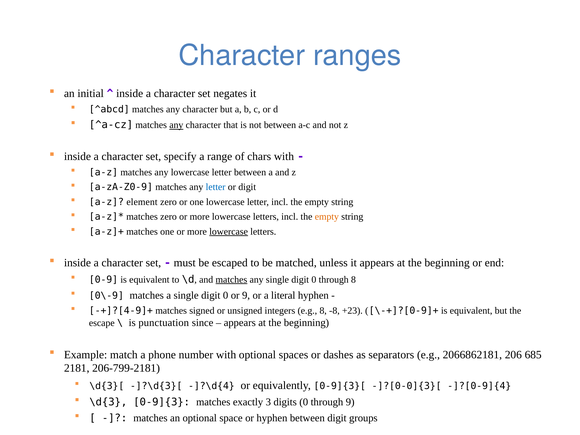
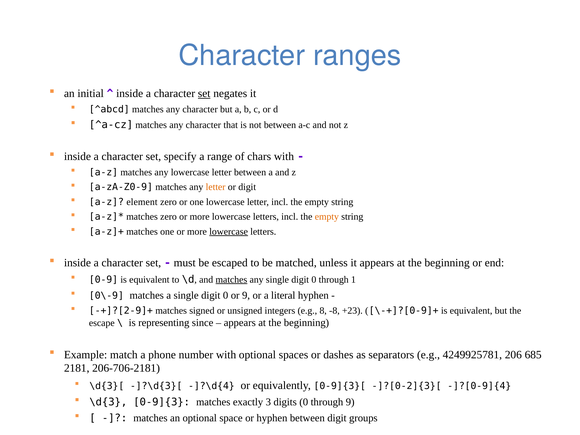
set underline: none -> present (204, 94)
any underline: present -> none (176, 125)
letter colour: blue -> orange (216, 187)
through 8: 8 -> 1 (353, 280)
-+]?[4-9]+: -+]?[4-9]+ -> -+]?[2-9]+ (121, 311)
punctuation: punctuation -> representing (164, 323)
2066862181: 2066862181 -> 4249925781 (472, 355)
206-799-2181: 206-799-2181 -> 206-706-2181 (126, 368)
-]?[0-0]{3}[: -]?[0-0]{3}[ -> -]?[0-2]{3}[ (407, 386)
